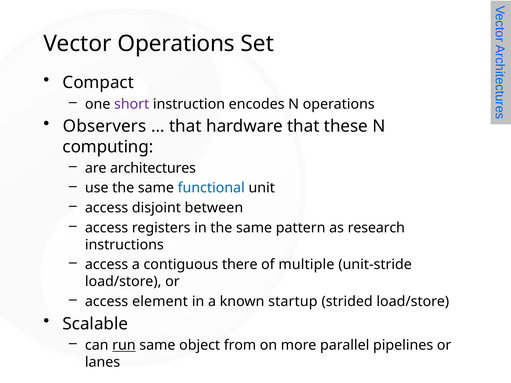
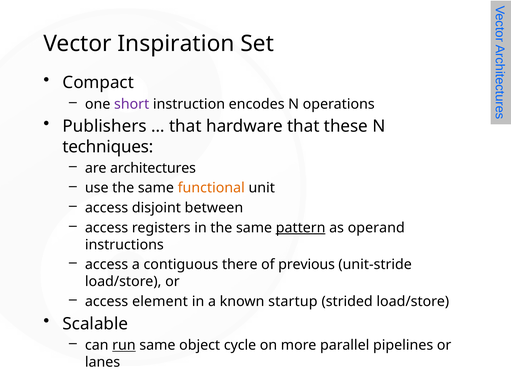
Vector Operations: Operations -> Inspiration (176, 44)
Observers: Observers -> Publishers (105, 126)
computing: computing -> techniques (108, 147)
functional colour: blue -> orange (211, 188)
pattern underline: none -> present (301, 228)
research: research -> operand (376, 228)
multiple: multiple -> previous (307, 265)
from: from -> cycle (240, 345)
